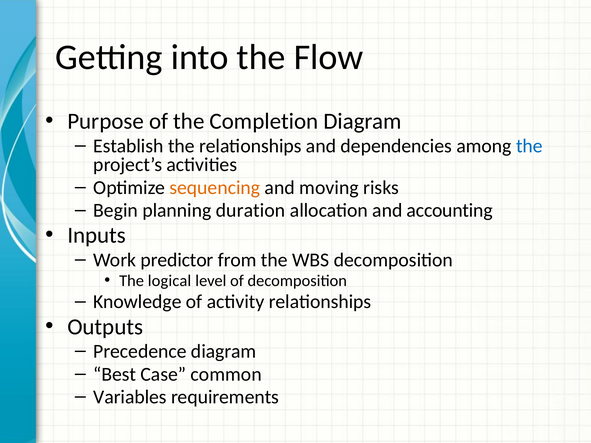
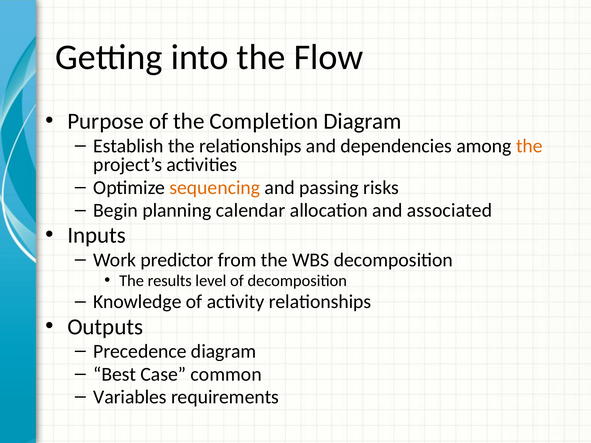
the colour: blue -> orange (529, 146)
moving: moving -> passing (329, 188)
duration: duration -> calendar (251, 211)
accounting: accounting -> associated (450, 211)
logical: logical -> results (170, 281)
